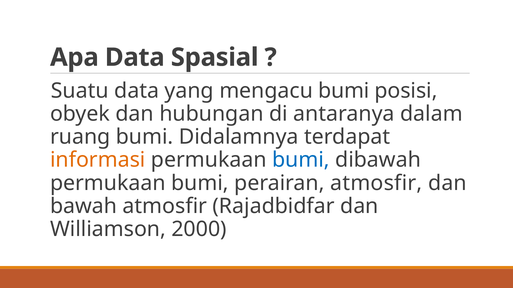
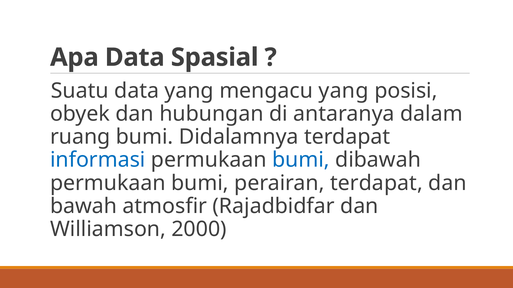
mengacu bumi: bumi -> yang (344, 91)
informasi colour: orange -> blue (98, 160)
perairan atmosfir: atmosfir -> terdapat (376, 183)
